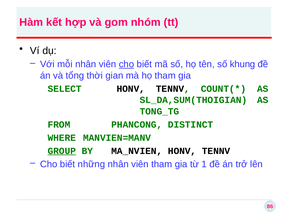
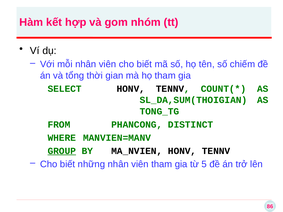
cho underline: present -> none (126, 64)
khung: khung -> chiếm (243, 64)
1: 1 -> 5 (204, 164)
